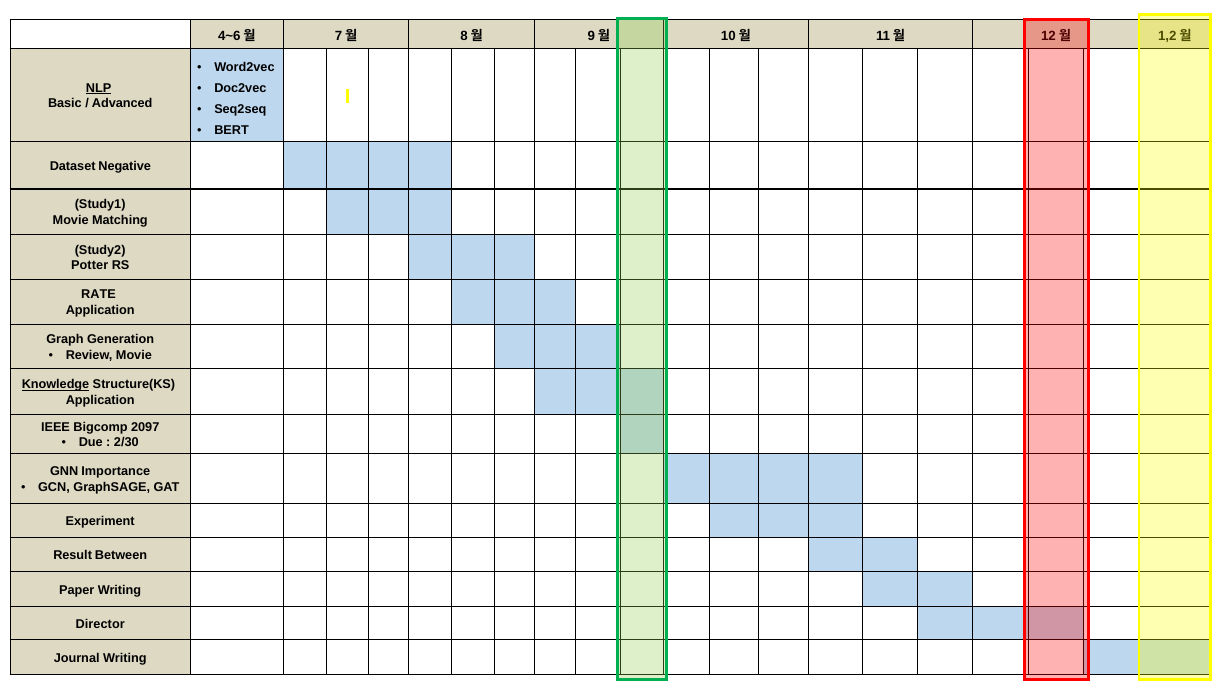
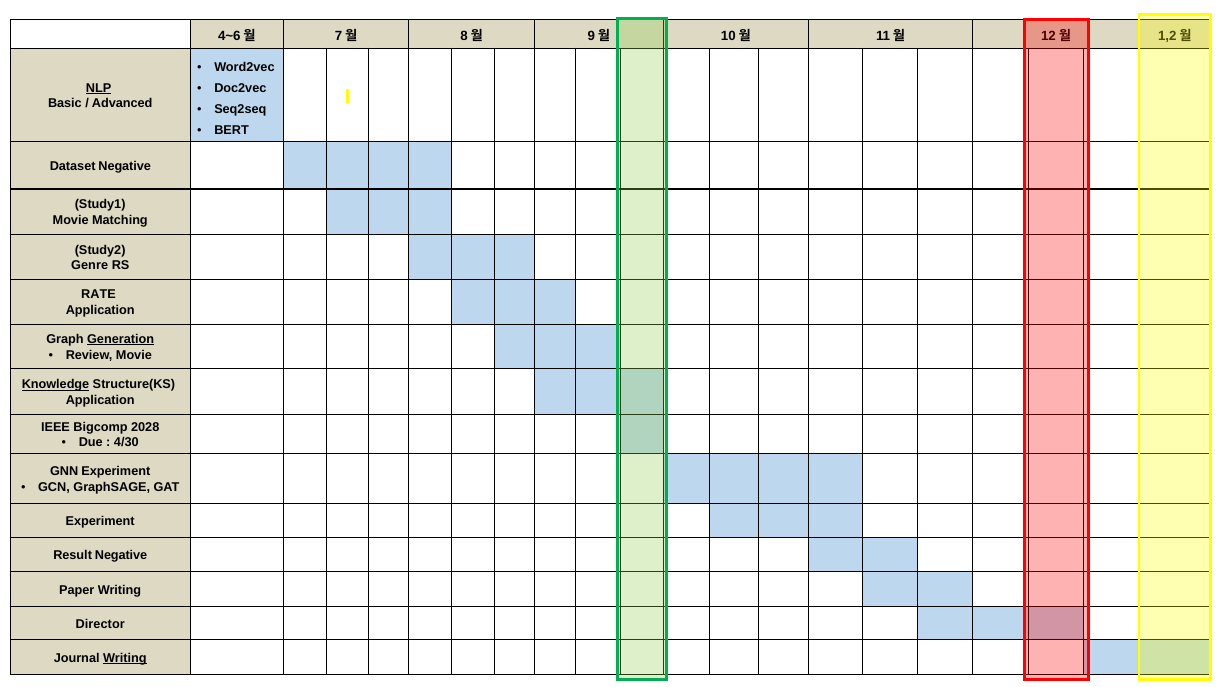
Potter: Potter -> Genre (90, 265)
Generation underline: none -> present (121, 339)
2097: 2097 -> 2028 (145, 427)
2/30: 2/30 -> 4/30 (126, 442)
GNN Importance: Importance -> Experiment (116, 471)
Result Between: Between -> Negative (121, 555)
Writing underline: none -> present (125, 658)
